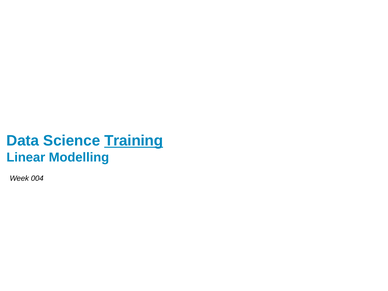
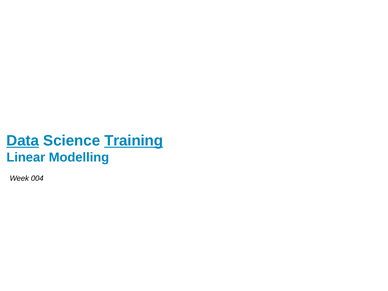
Data underline: none -> present (23, 141)
